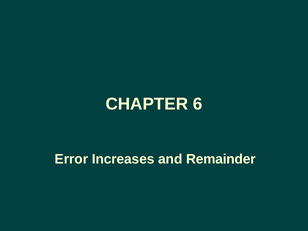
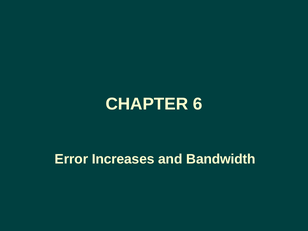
Remainder: Remainder -> Bandwidth (221, 159)
